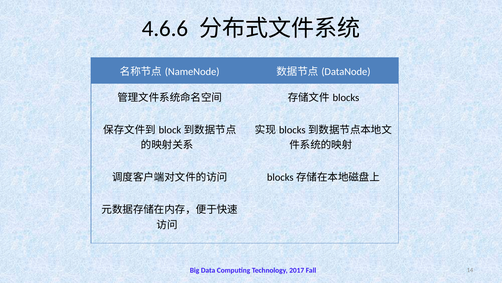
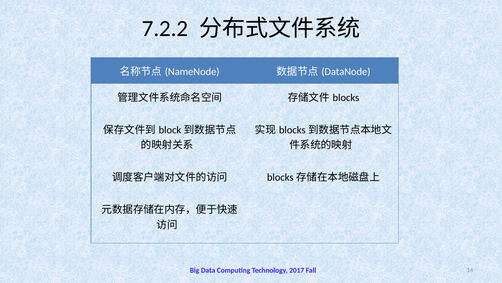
4.6.6: 4.6.6 -> 7.2.2 (165, 29)
